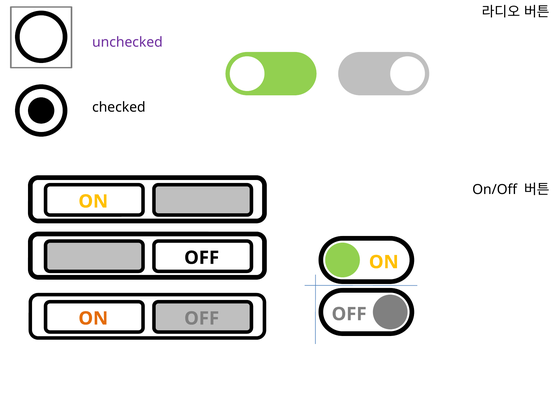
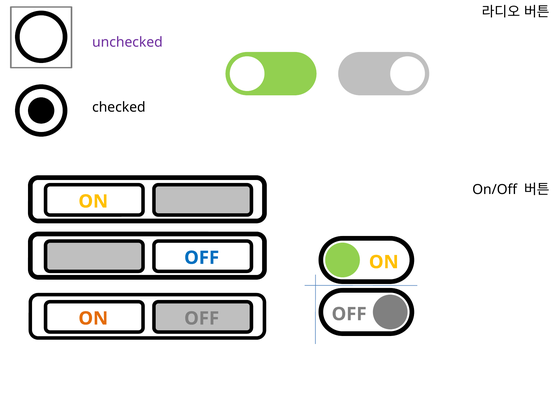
OFF colour: black -> blue (202, 258)
